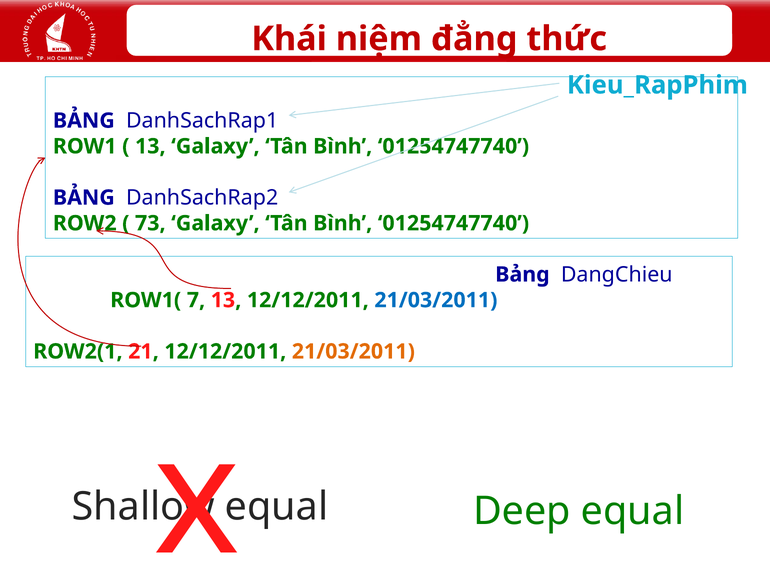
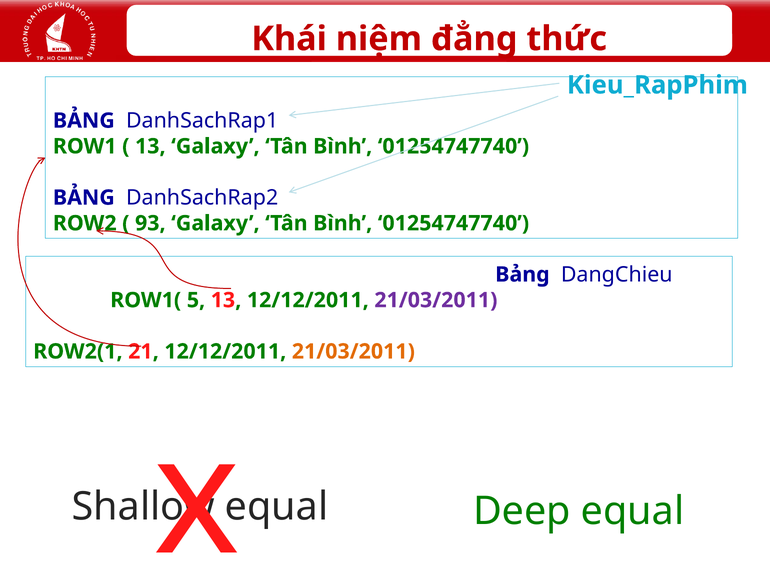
73: 73 -> 93 (150, 223)
7: 7 -> 5 (196, 300)
21/03/2011 colour: blue -> purple (436, 300)
